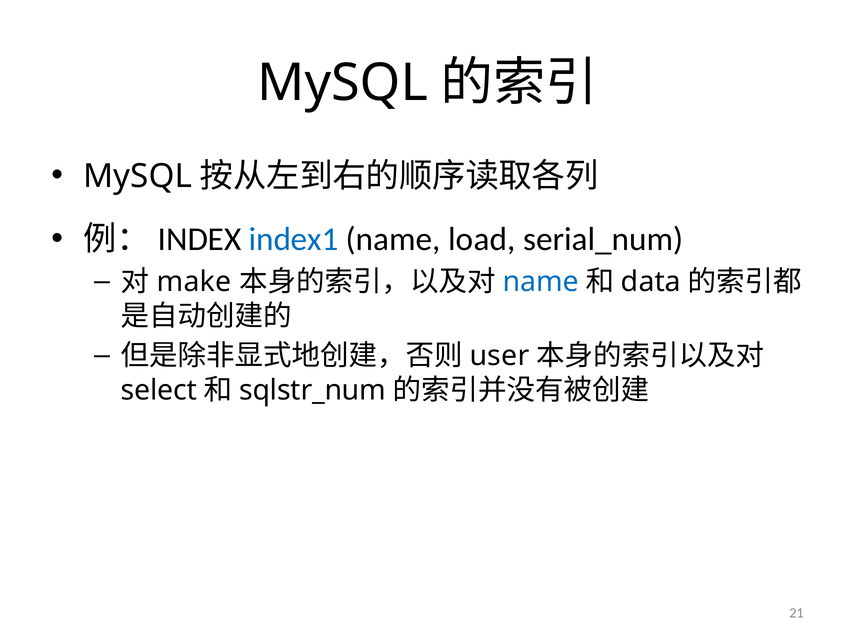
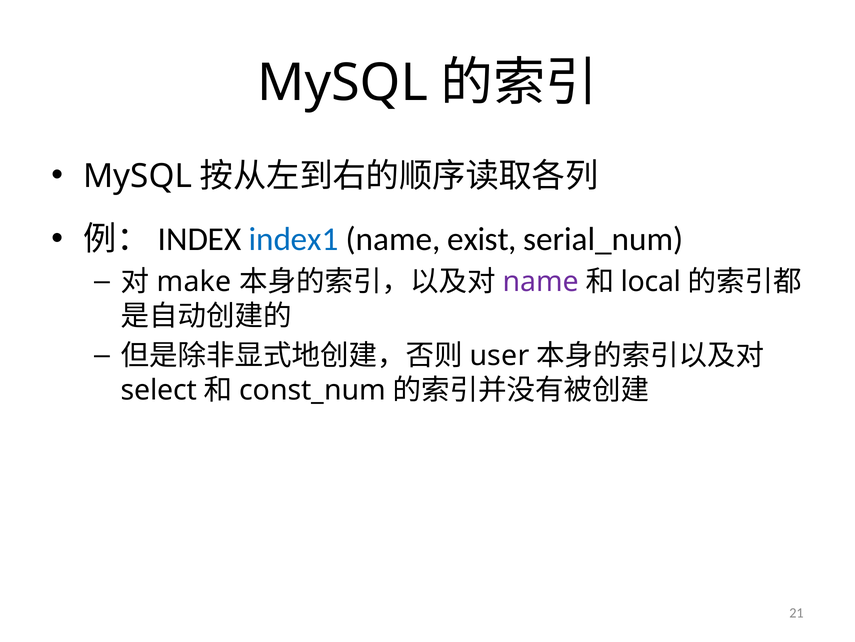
load: load -> exist (482, 239)
name colour: blue -> purple (541, 282)
data: data -> local (651, 282)
sqlstr_num: sqlstr_num -> const_num (312, 390)
